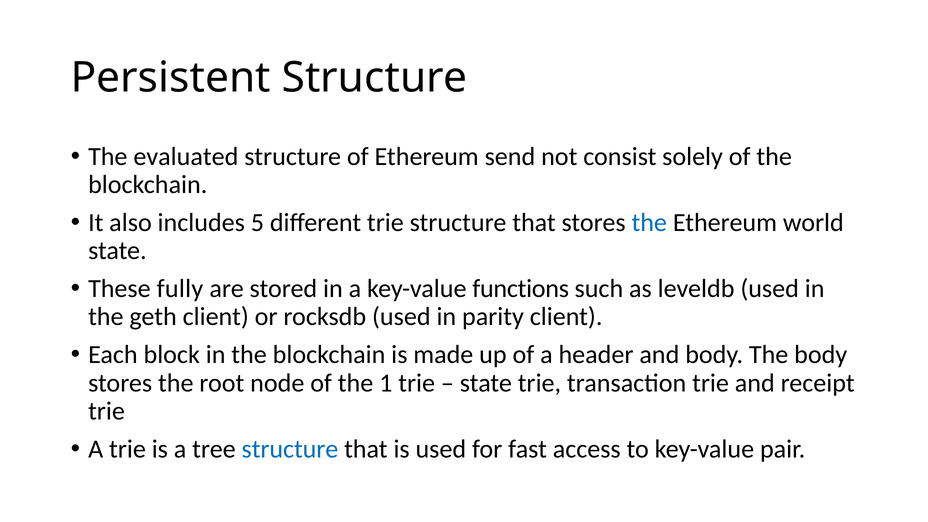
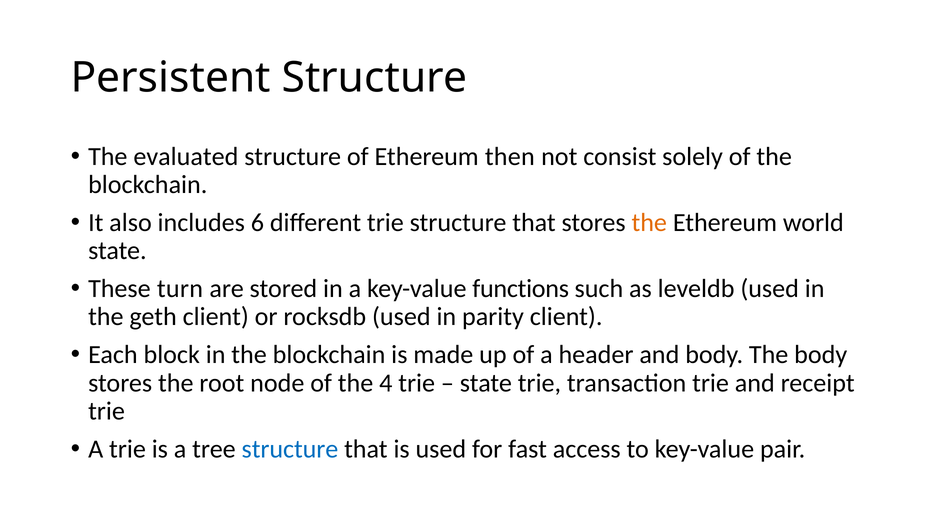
send: send -> then (510, 156)
5: 5 -> 6 (257, 223)
the colour: blue -> orange (649, 223)
fully: fully -> turn (180, 289)
1: 1 -> 4 (386, 383)
